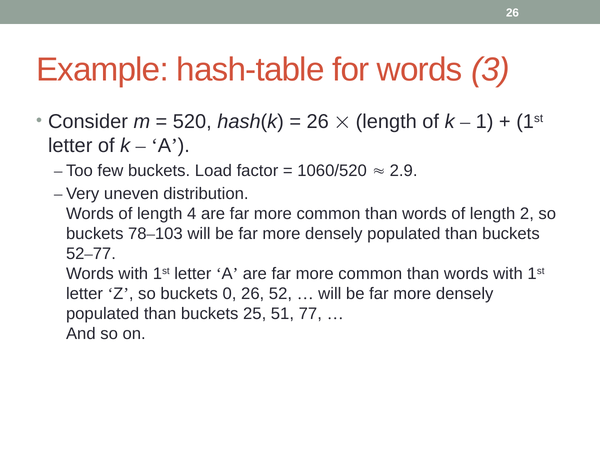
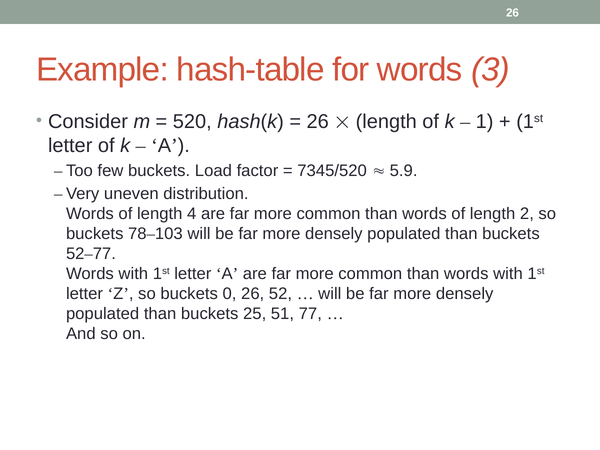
1060/520: 1060/520 -> 7345/520 (332, 171)
2.9: 2.9 -> 5.9 (404, 171)
